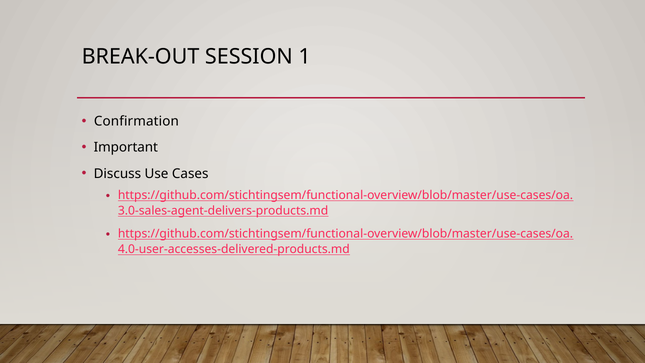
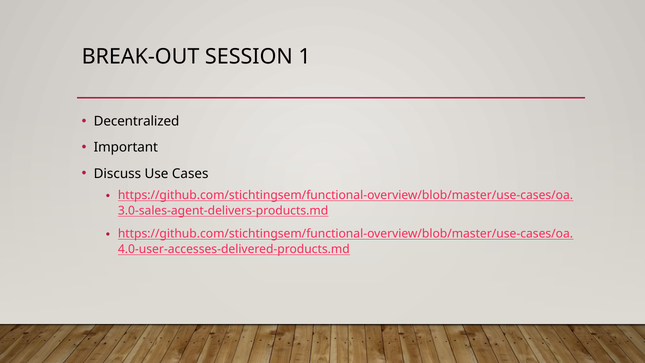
Confirmation: Confirmation -> Decentralized (137, 121)
